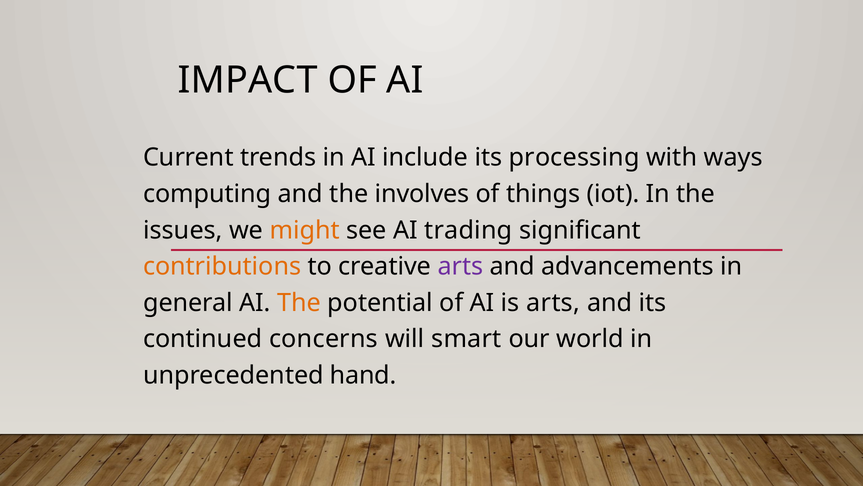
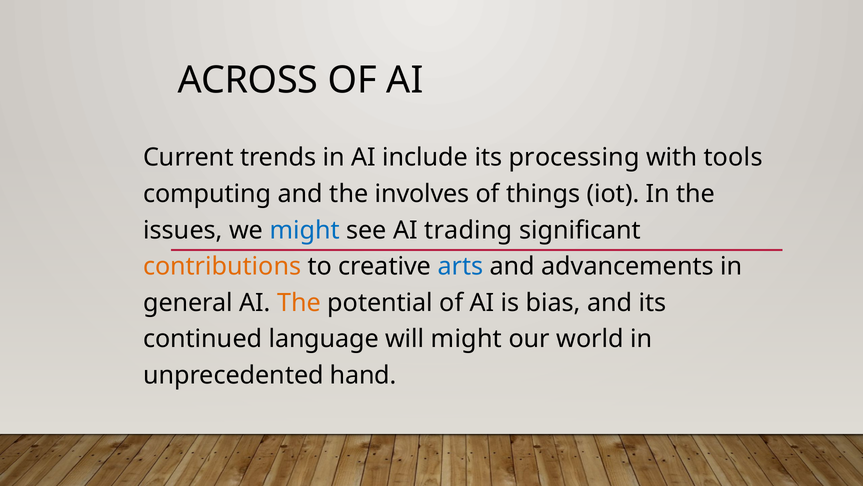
IMPACT: IMPACT -> ACROSS (248, 80)
ways: ways -> tools (733, 157)
might colour: orange -> blue (305, 230)
arts colour: purple -> blue (460, 266)
is arts: arts -> bias (553, 302)
concerns: concerns -> language (324, 339)
will smart: smart -> might (466, 339)
